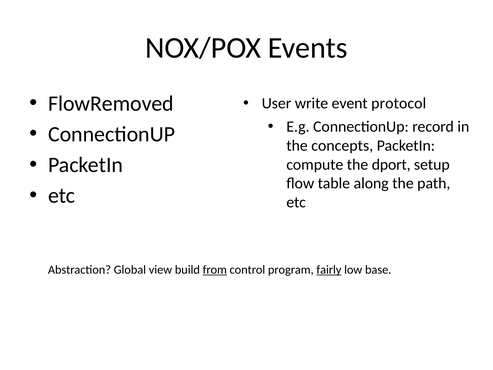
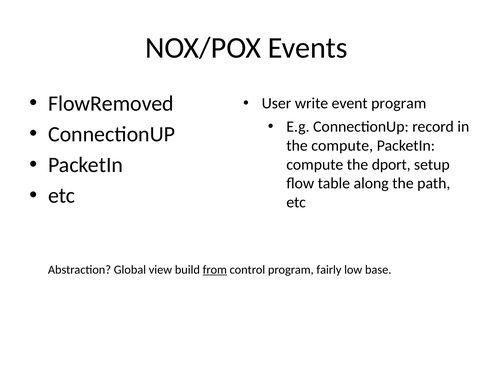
event protocol: protocol -> program (399, 103)
the concepts: concepts -> compute (342, 146)
fairly underline: present -> none (329, 269)
